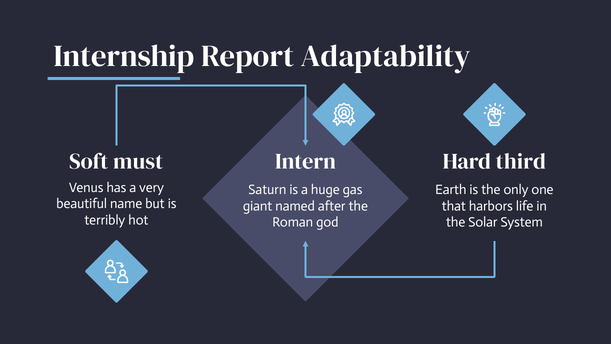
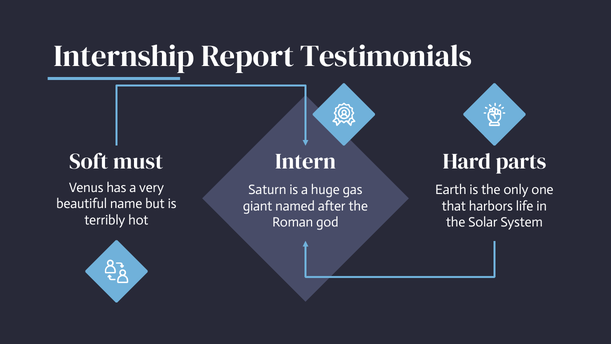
Adaptability: Adaptability -> Testimonials (386, 56)
third: third -> parts (521, 161)
